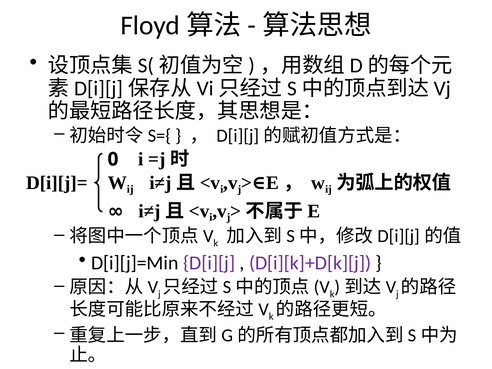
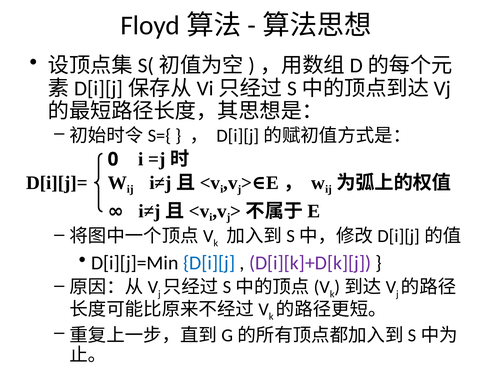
D[i][j colour: purple -> blue (209, 263)
